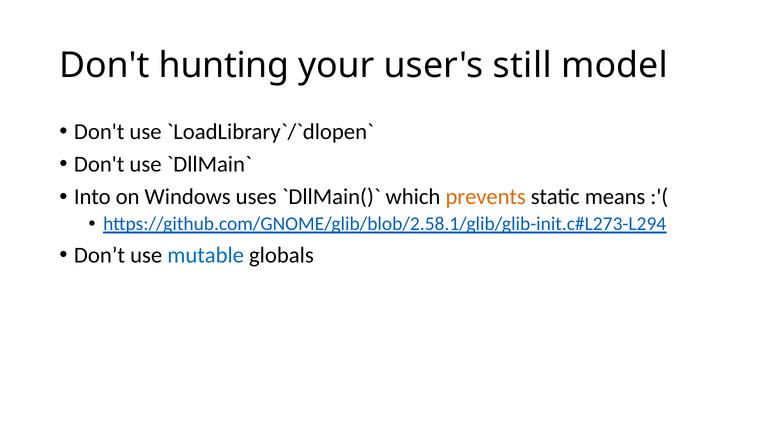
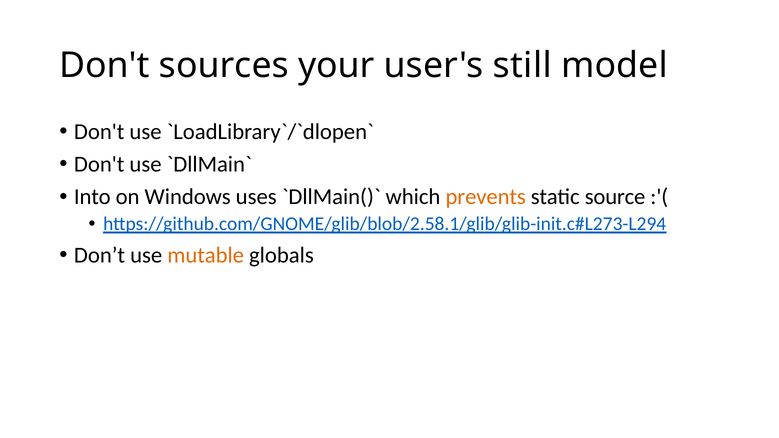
hunting: hunting -> sources (224, 65)
means: means -> source (615, 197)
mutable colour: blue -> orange (206, 255)
